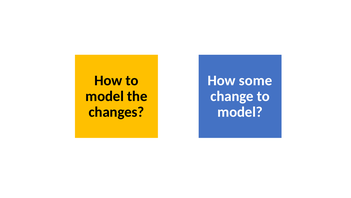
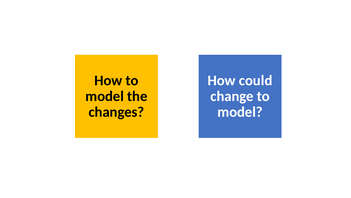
some: some -> could (256, 80)
